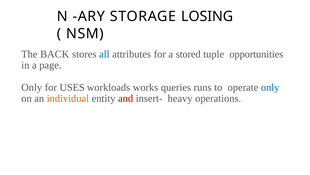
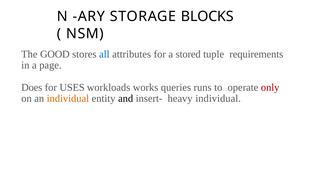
LOSING: LOSING -> BLOCKS (207, 16)
BACK: BACK -> GOOD (55, 54)
opportunities: opportunities -> requirements (256, 54)
Only: Only -> Does (32, 87)
only colour: blue -> red (270, 87)
and colour: red -> black (126, 98)
heavy operations: operations -> individual (218, 98)
